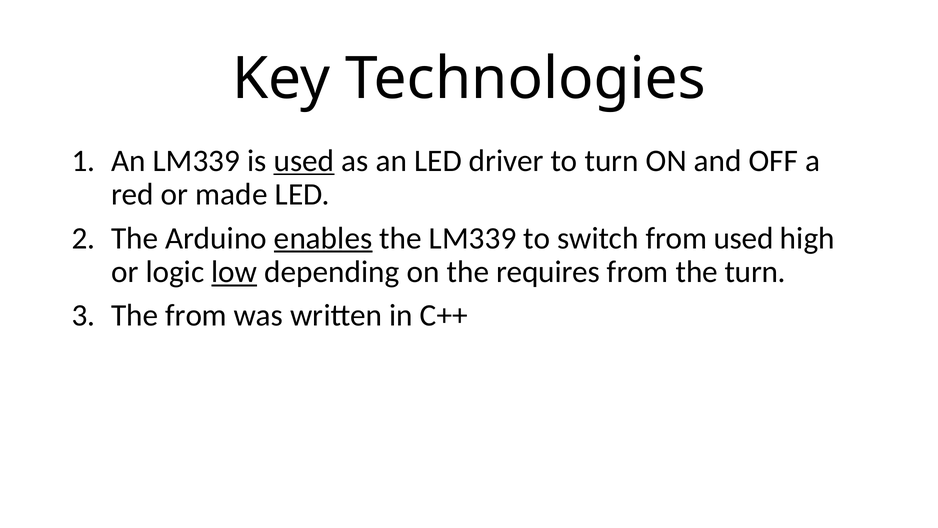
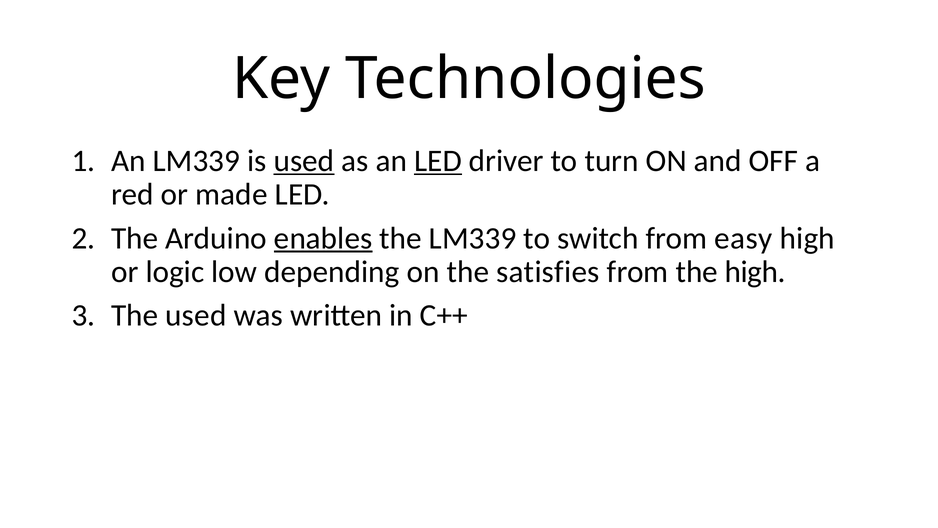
LED underline: none -> present (438, 161)
from used: used -> easy (743, 238)
low underline: present -> none (234, 272)
requires: requires -> satisfies (548, 272)
the turn: turn -> high (755, 272)
The from: from -> used (196, 315)
